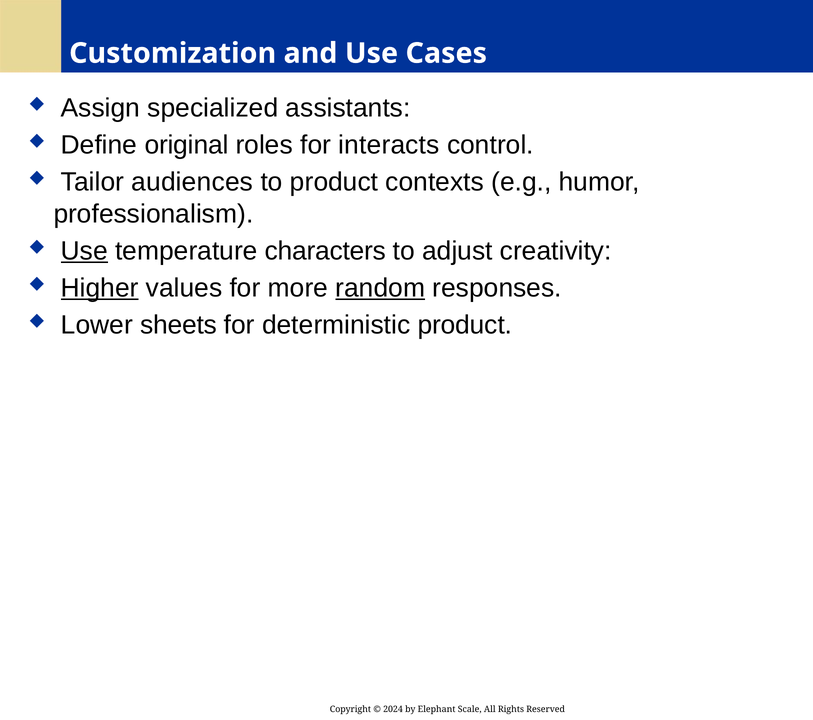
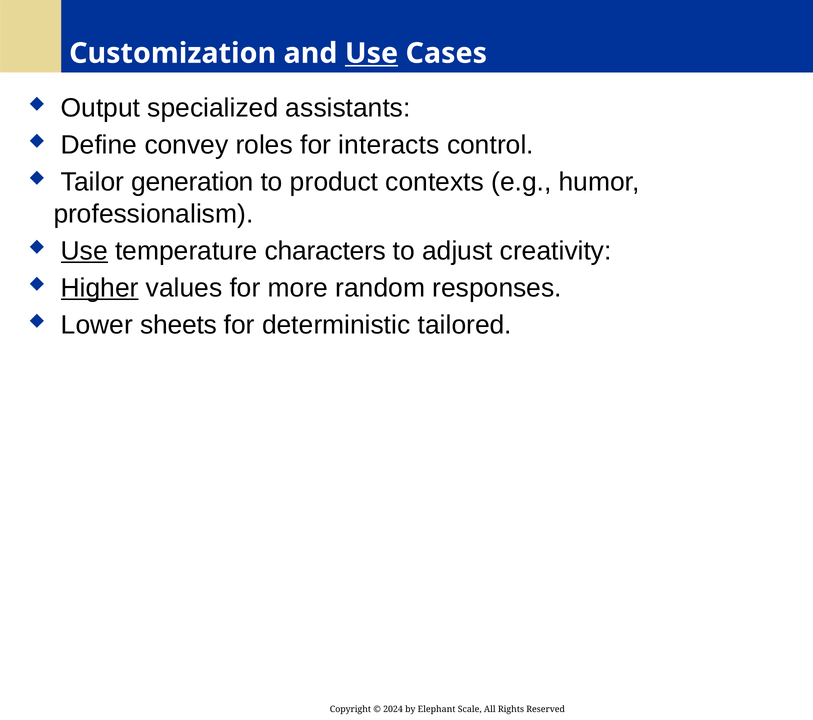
Use underline: none -> present (371, 53)
Assign: Assign -> Output (101, 108)
original: original -> convey (186, 145)
audiences: audiences -> generation (192, 182)
random underline: present -> none (380, 288)
deterministic product: product -> tailored (465, 325)
